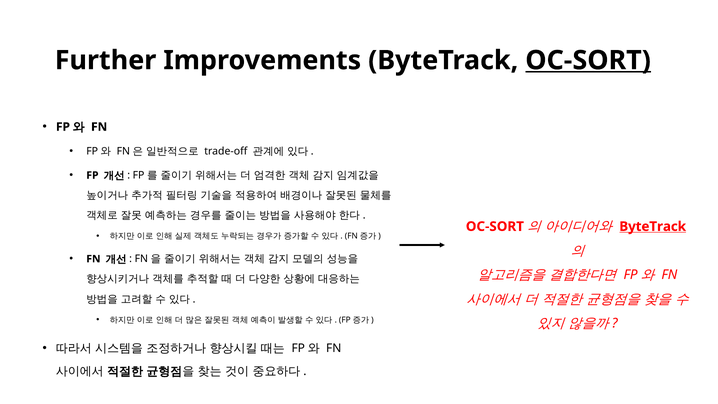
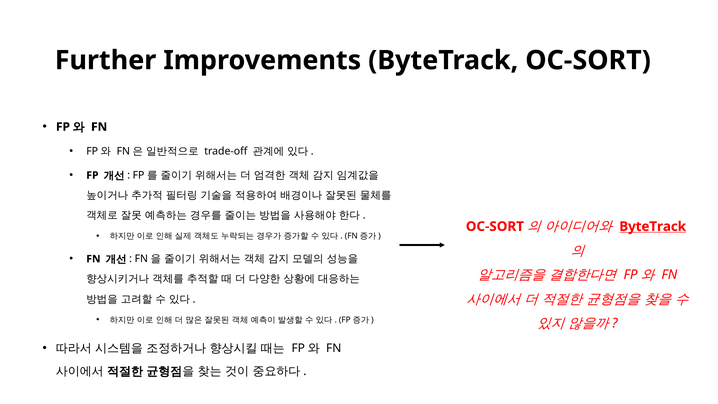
OC-SORT underline: present -> none (588, 60)
